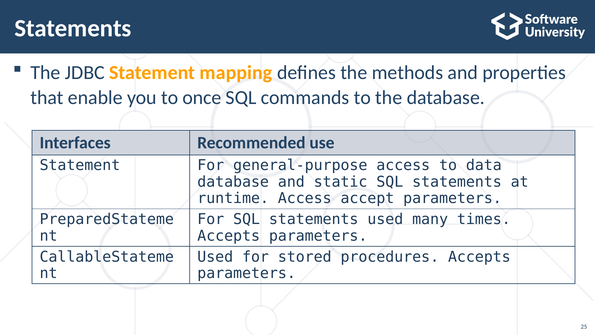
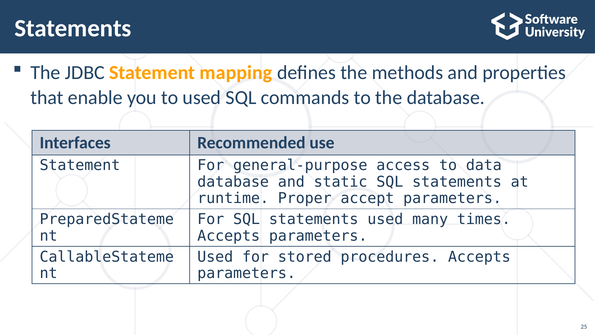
to once: once -> used (202, 98)
runtime Access: Access -> Proper (305, 198)
